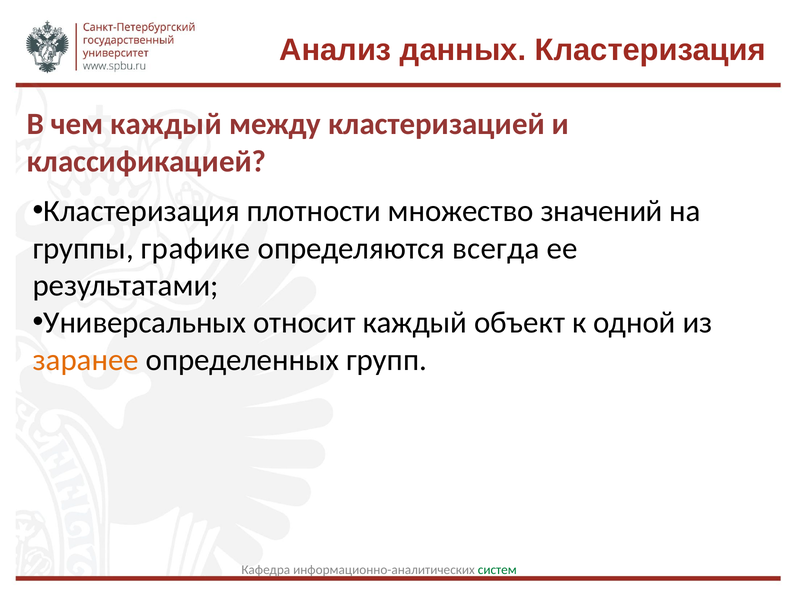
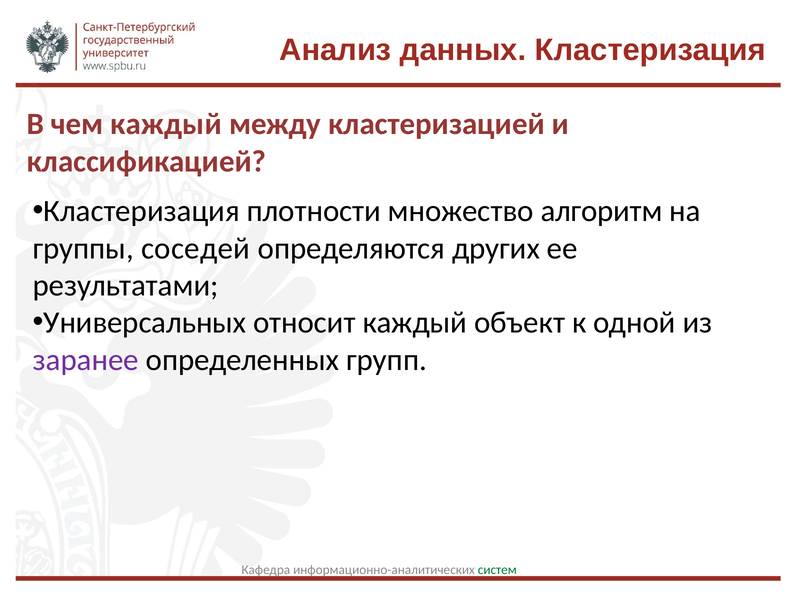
значений: значений -> алгоритм (602, 211)
графике: графике -> соседей (196, 248)
всегда: всегда -> других (496, 248)
заранее colour: orange -> purple (86, 360)
